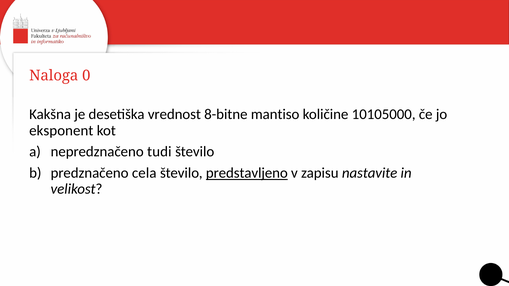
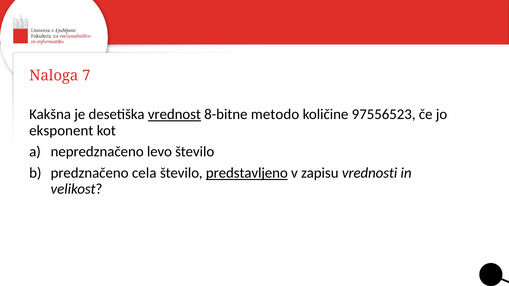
0: 0 -> 7 (86, 76)
vrednost underline: none -> present (174, 115)
mantiso: mantiso -> metodo (275, 115)
10105000: 10105000 -> 97556523 (384, 115)
tudi: tudi -> levo (159, 152)
nastavite: nastavite -> vrednosti (370, 173)
